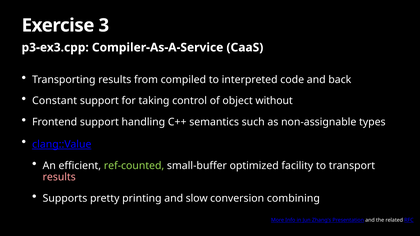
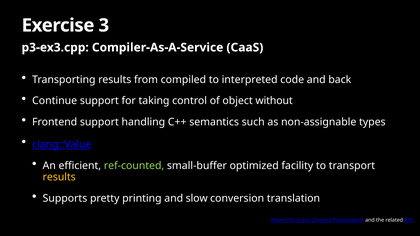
Constant: Constant -> Continue (55, 101)
results colour: pink -> yellow (59, 177)
combining: combining -> translation (293, 198)
